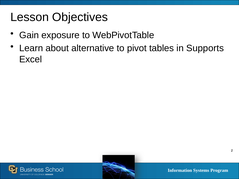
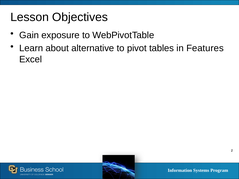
Supports: Supports -> Features (205, 48)
